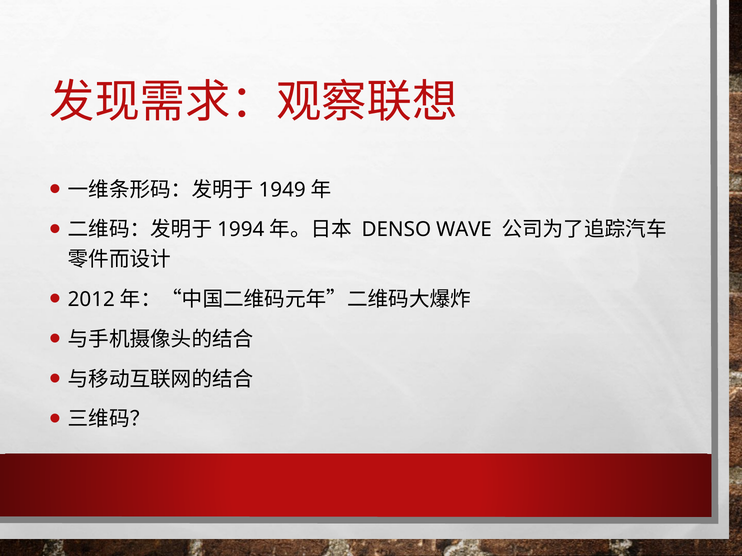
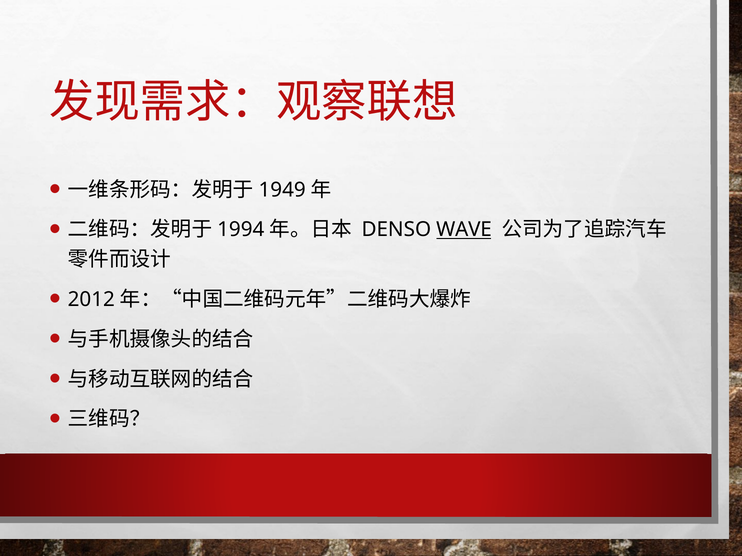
WAVE underline: none -> present (464, 230)
